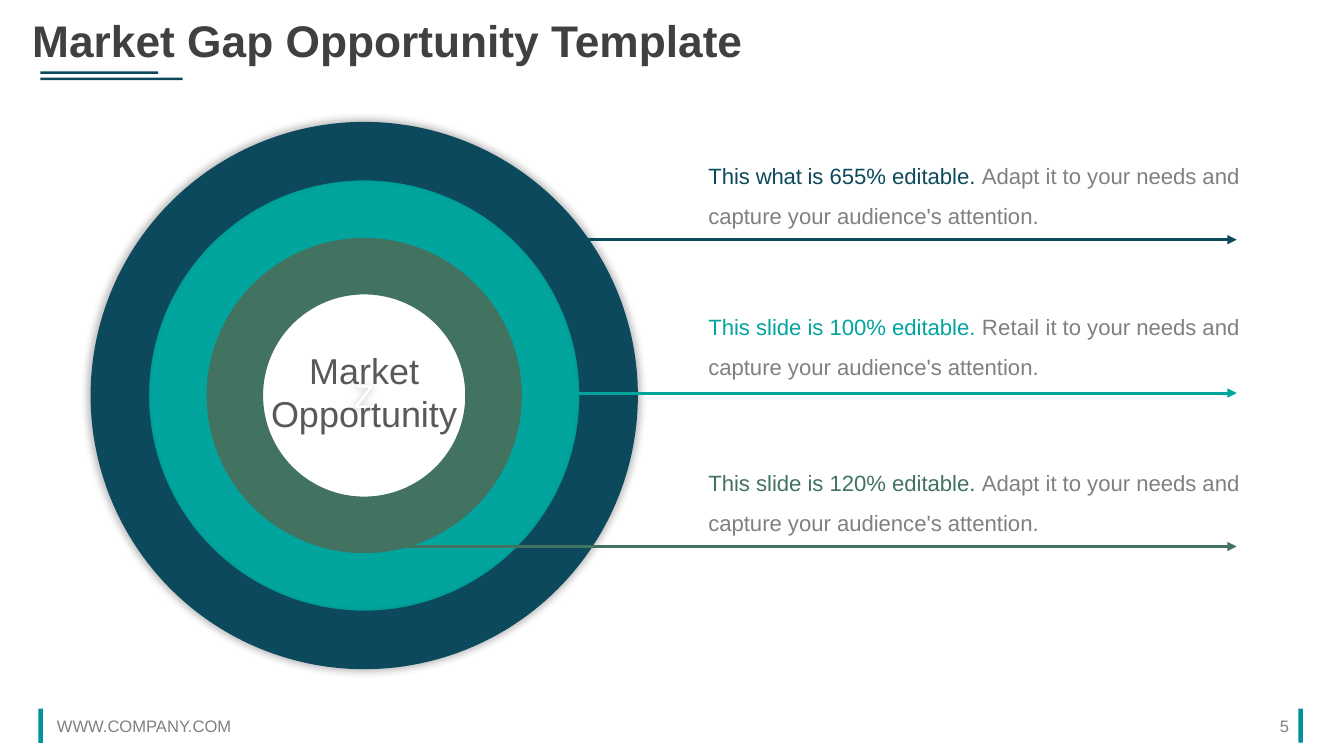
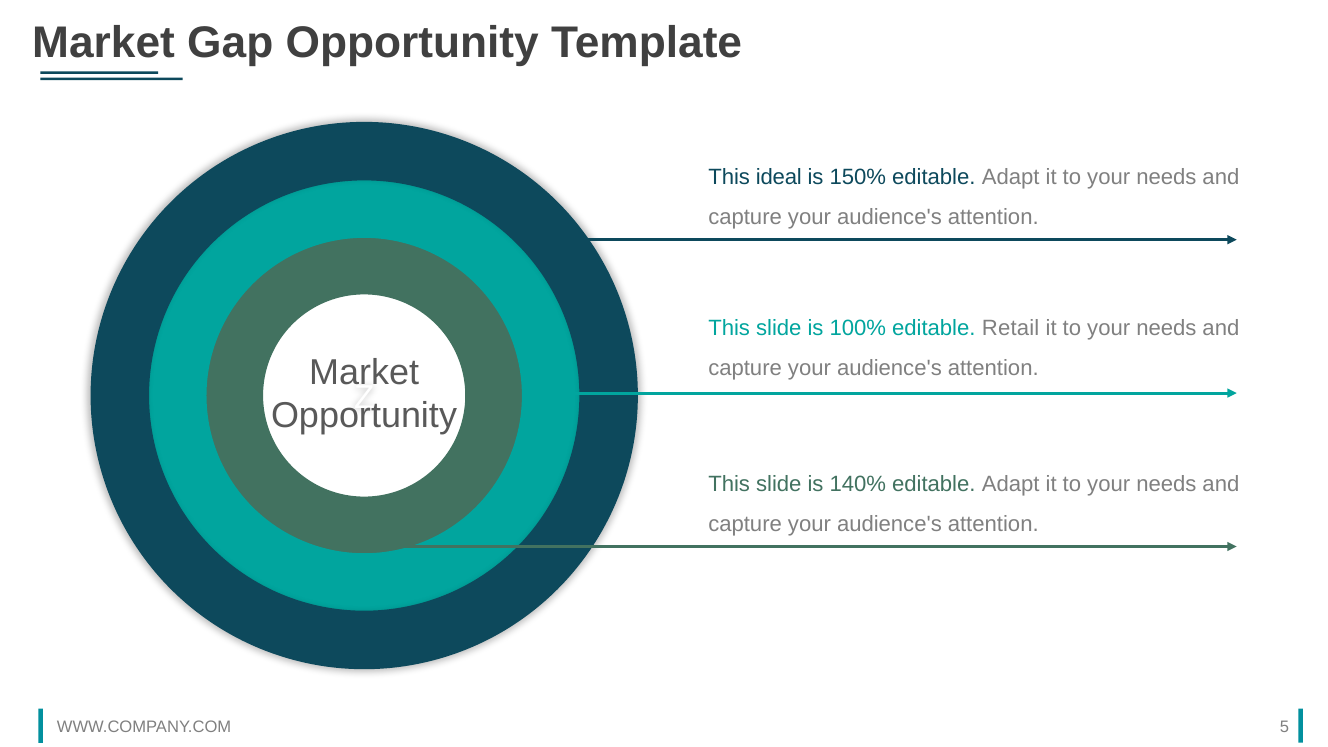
what: what -> ideal (779, 177)
655%: 655% -> 150% (858, 177)
120%: 120% -> 140% (858, 484)
